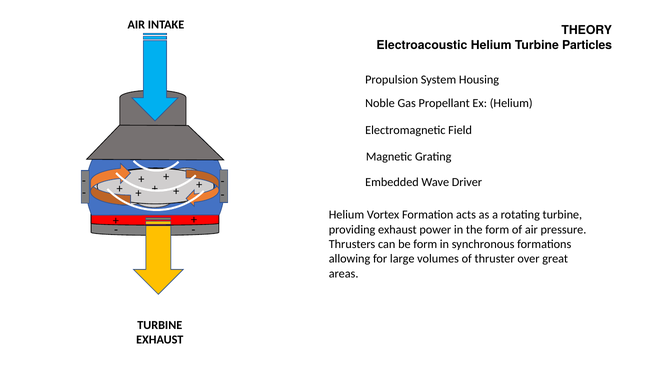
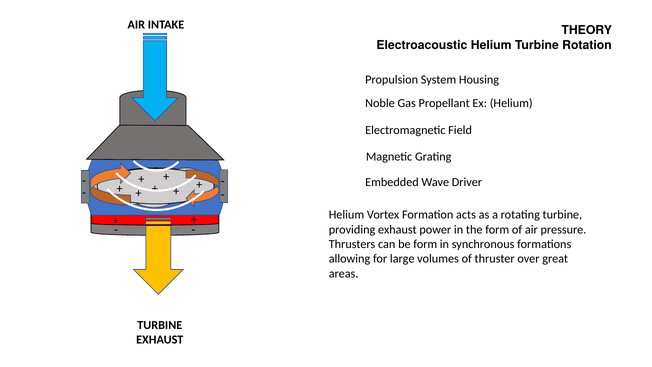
Particles: Particles -> Rotation (587, 45)
